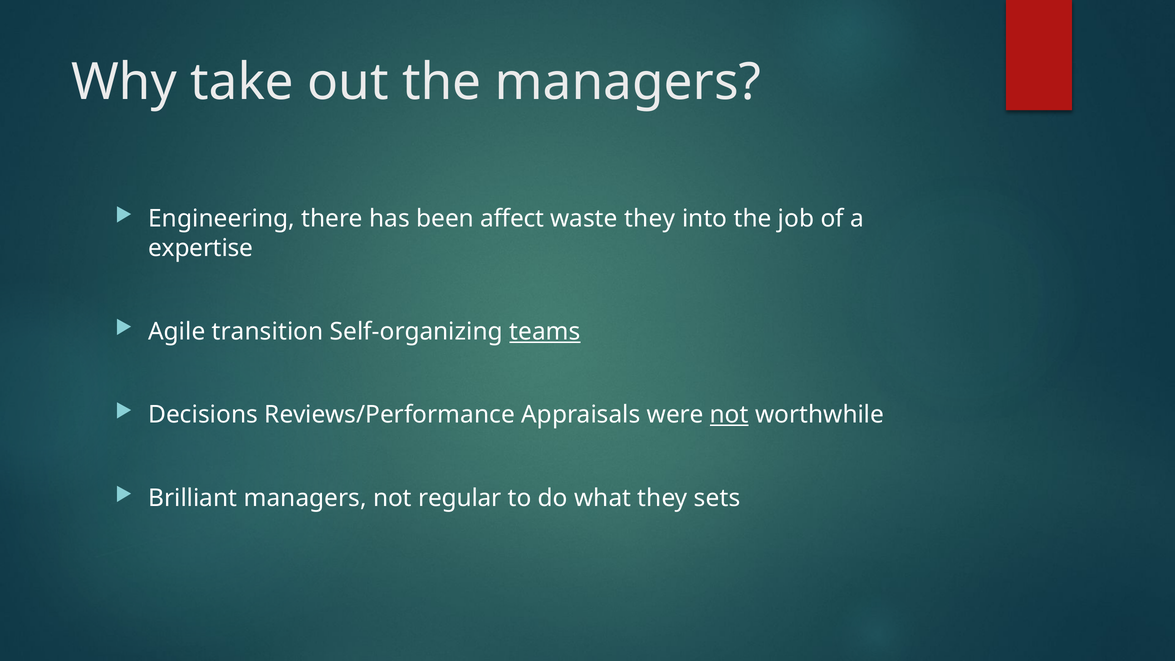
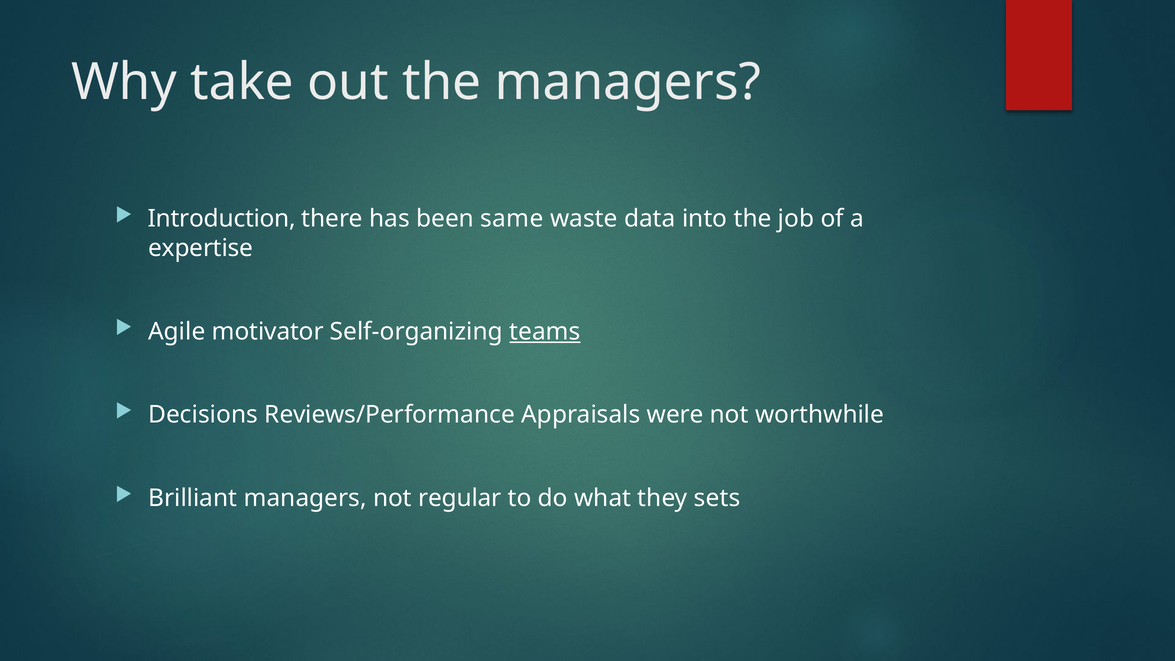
Engineering: Engineering -> Introduction (222, 219)
affect: affect -> same (512, 219)
waste they: they -> data (650, 219)
transition: transition -> motivator (268, 331)
not underline: present -> none (729, 415)
